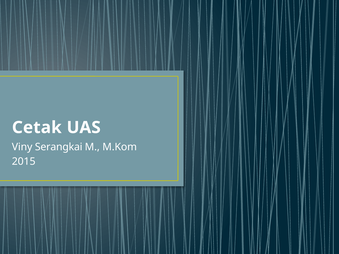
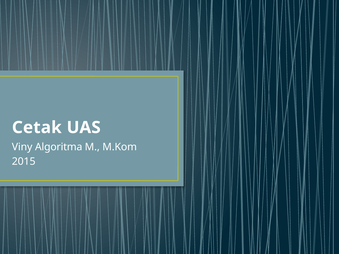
Serangkai: Serangkai -> Algoritma (59, 147)
